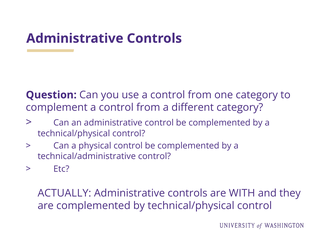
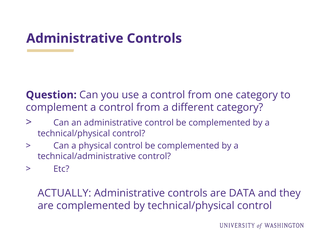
WITH: WITH -> DATA (242, 193)
